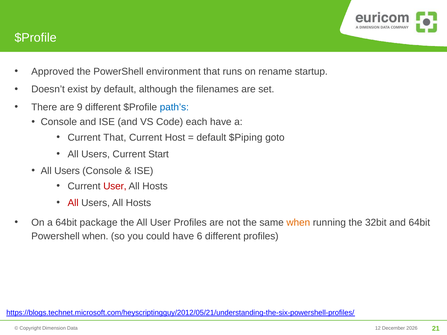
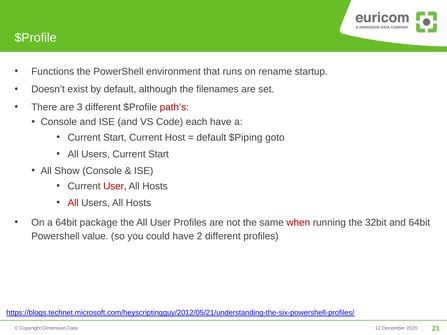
Approved: Approved -> Functions (53, 71)
9: 9 -> 3 (80, 107)
path’s colour: blue -> red (174, 107)
That: That -> Start (115, 138)
Users: Users -> Show (67, 171)
when colour: orange -> red (298, 223)
Powershell when: when -> value (95, 236)
6: 6 -> 2 (200, 236)
